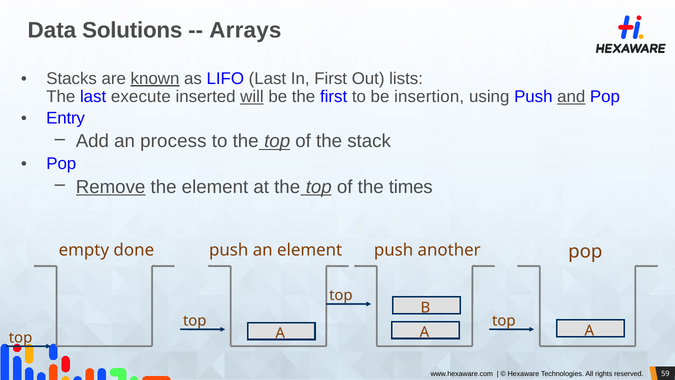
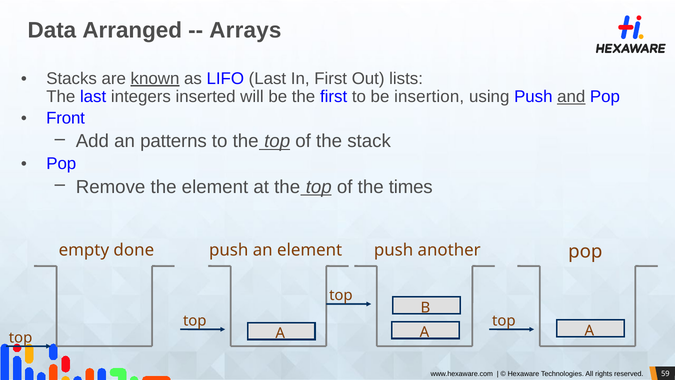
Solutions: Solutions -> Arranged (132, 30)
execute: execute -> integers (141, 97)
will underline: present -> none (252, 97)
Entry: Entry -> Front (66, 118)
process: process -> patterns (174, 141)
Remove underline: present -> none (111, 187)
